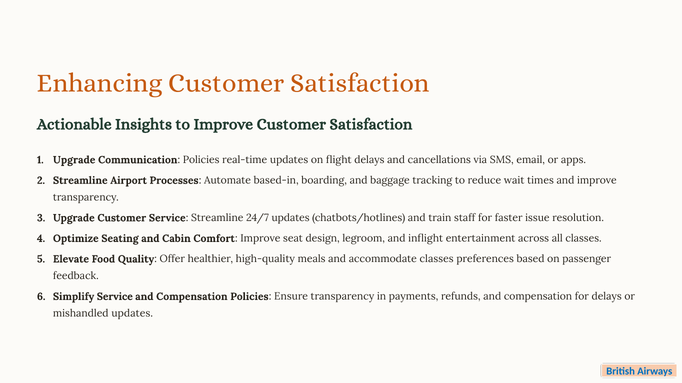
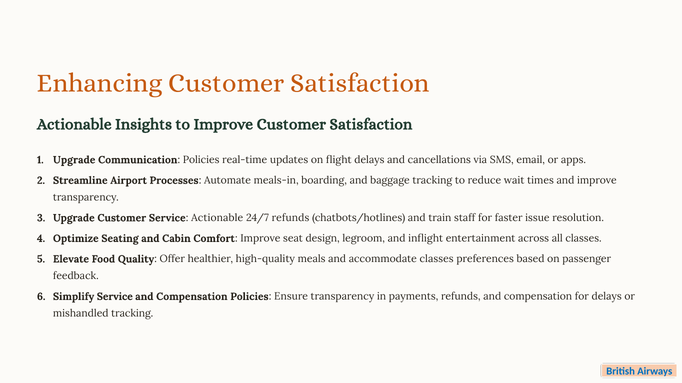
based-in: based-in -> meals-in (276, 181)
Service Streamline: Streamline -> Actionable (217, 218)
24/7 updates: updates -> refunds (290, 218)
mishandled updates: updates -> tracking (132, 314)
